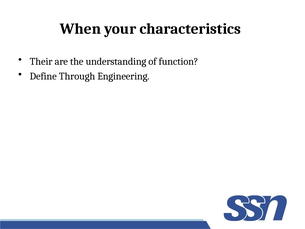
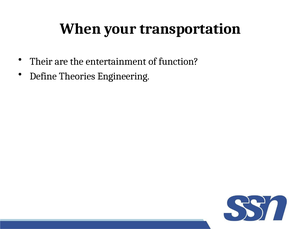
characteristics: characteristics -> transportation (190, 29)
understanding: understanding -> entertainment (116, 61)
Through: Through -> Theories (77, 76)
